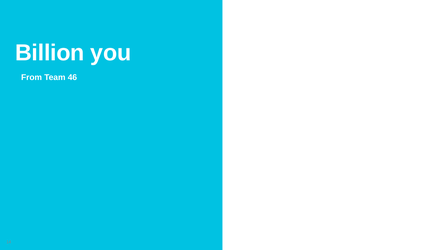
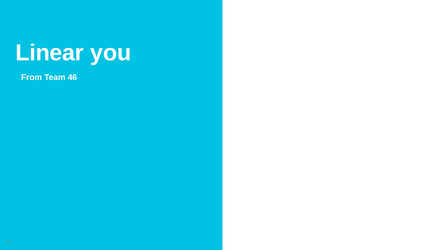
Billion: Billion -> Linear (50, 53)
